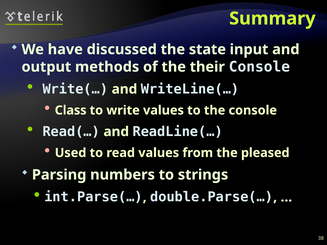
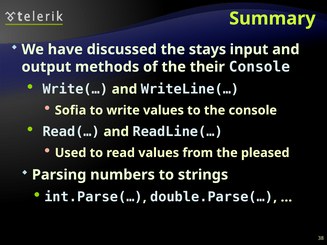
state: state -> stays (207, 49)
Class: Class -> Sofia (71, 110)
